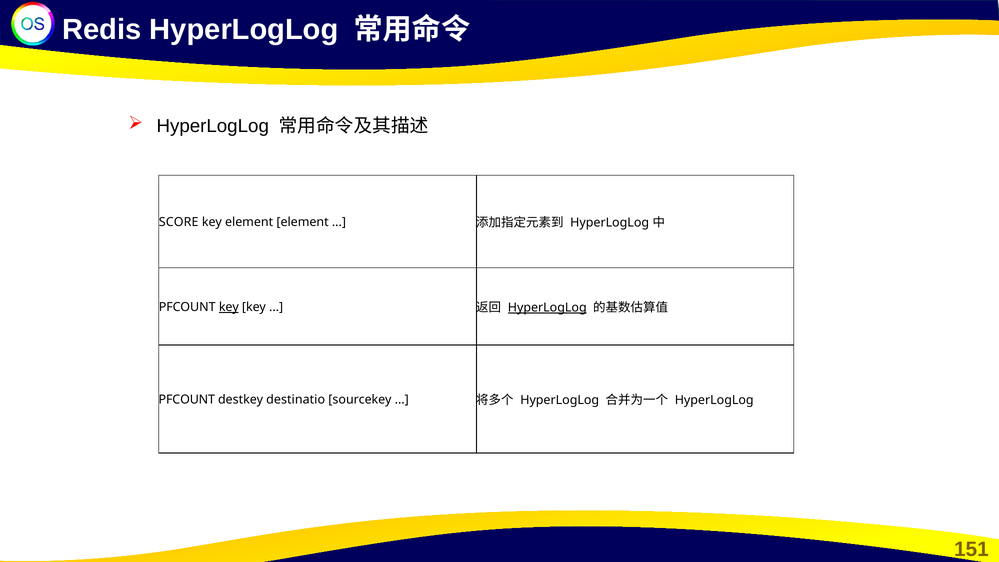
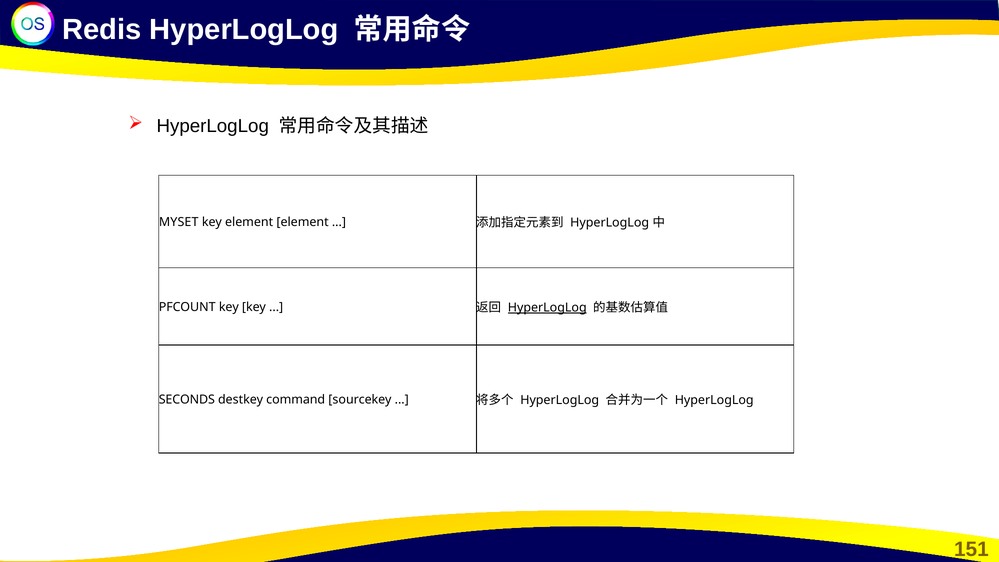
SCORE: SCORE -> MYSET (179, 222)
key underline: present -> none (229, 307)
PFCOUNT: PFCOUNT -> SECONDS (187, 400)
destinatio: destinatio -> command (296, 400)
